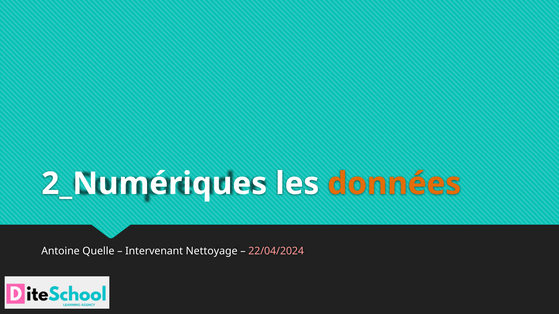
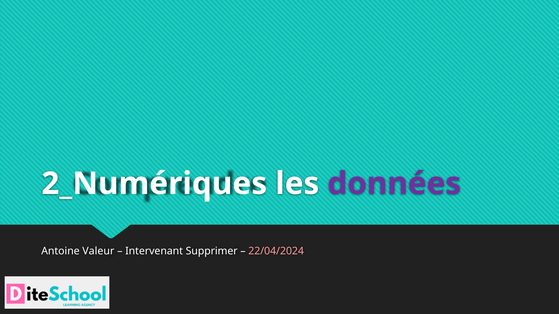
données colour: orange -> purple (394, 184)
Quelle: Quelle -> Valeur (98, 251)
Nettoyage: Nettoyage -> Supprimer (212, 251)
